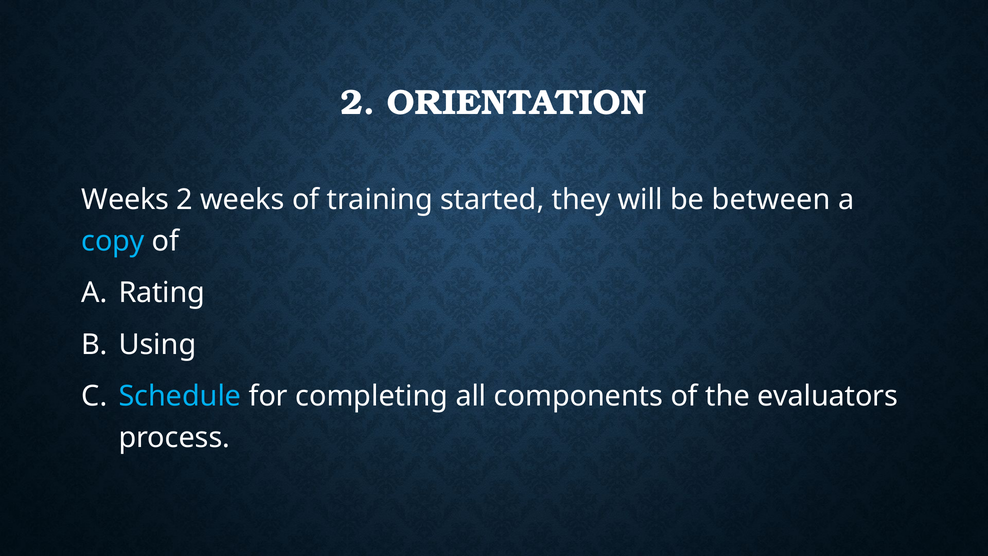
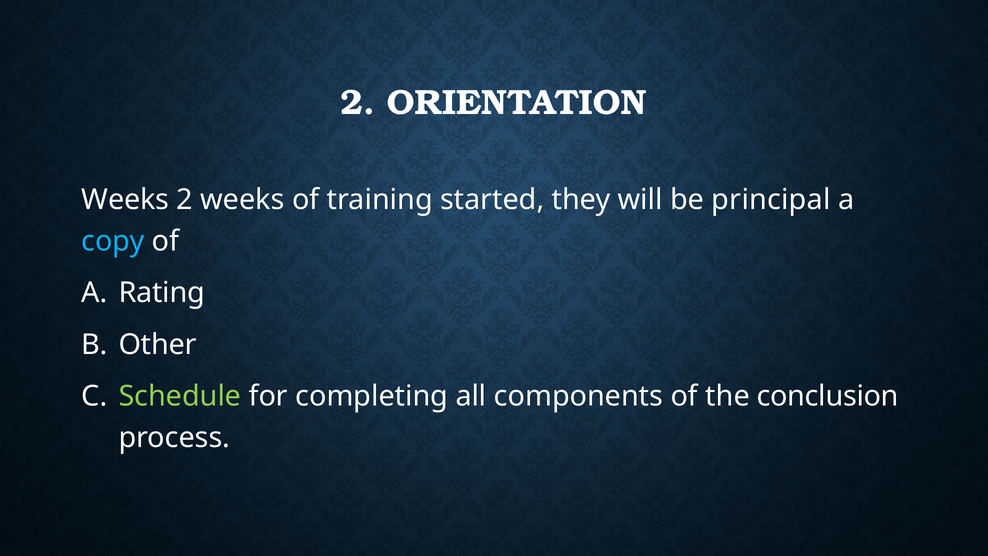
between: between -> principal (771, 200)
Using: Using -> Other (158, 344)
Schedule colour: light blue -> light green (180, 396)
evaluators: evaluators -> conclusion (828, 396)
